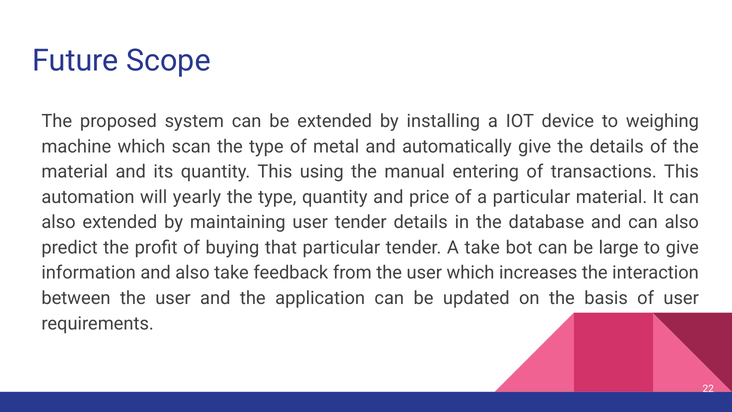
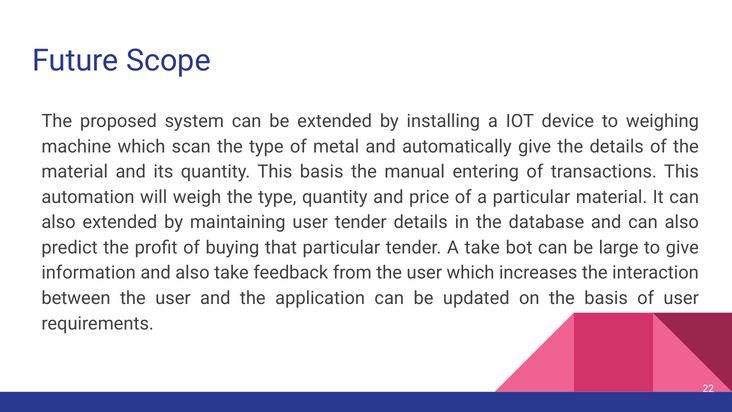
This using: using -> basis (322, 172)
yearly: yearly -> weigh (197, 197)
